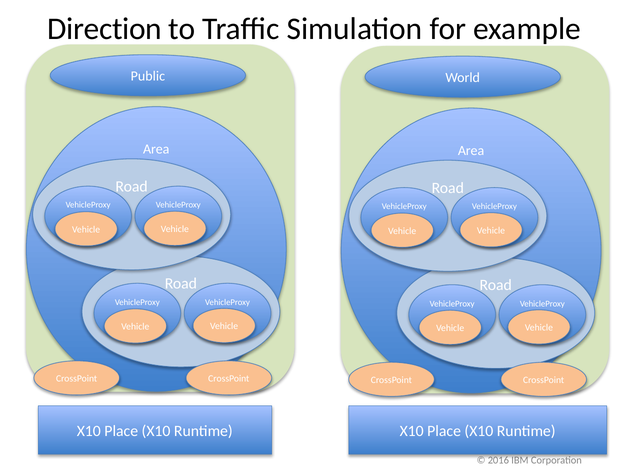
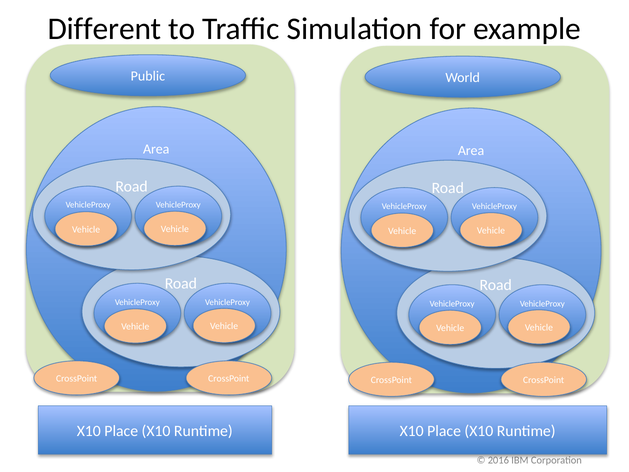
Direction: Direction -> Different (105, 29)
